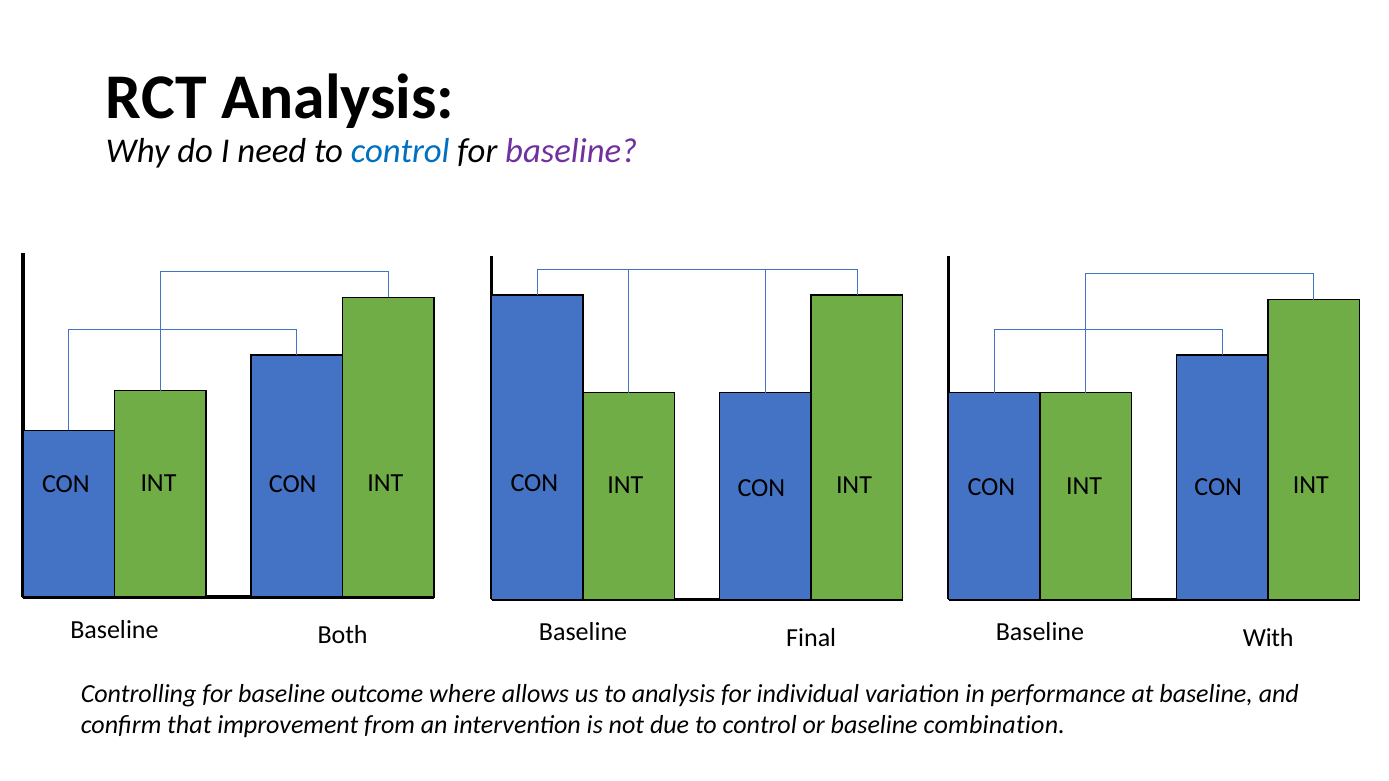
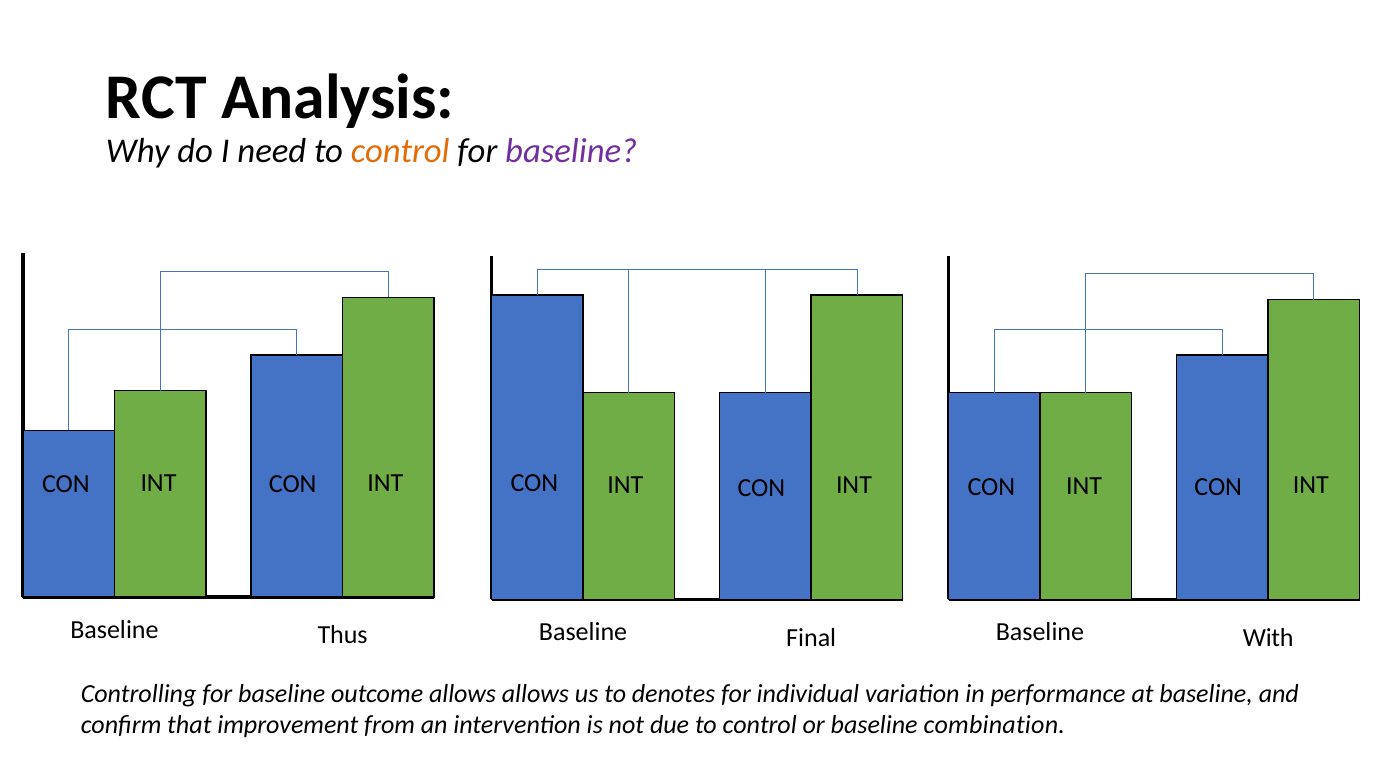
control colour: blue -> orange (400, 151)
Both: Both -> Thus (343, 636)
outcome where: where -> allows (463, 694)
to analysis: analysis -> denotes (674, 694)
